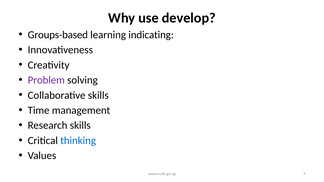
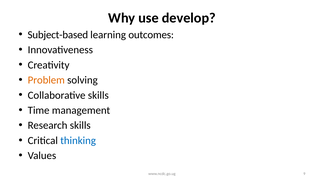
Groups-based: Groups-based -> Subject-based (58, 35)
indicating: indicating -> outcomes (151, 35)
Problem colour: purple -> orange (46, 80)
